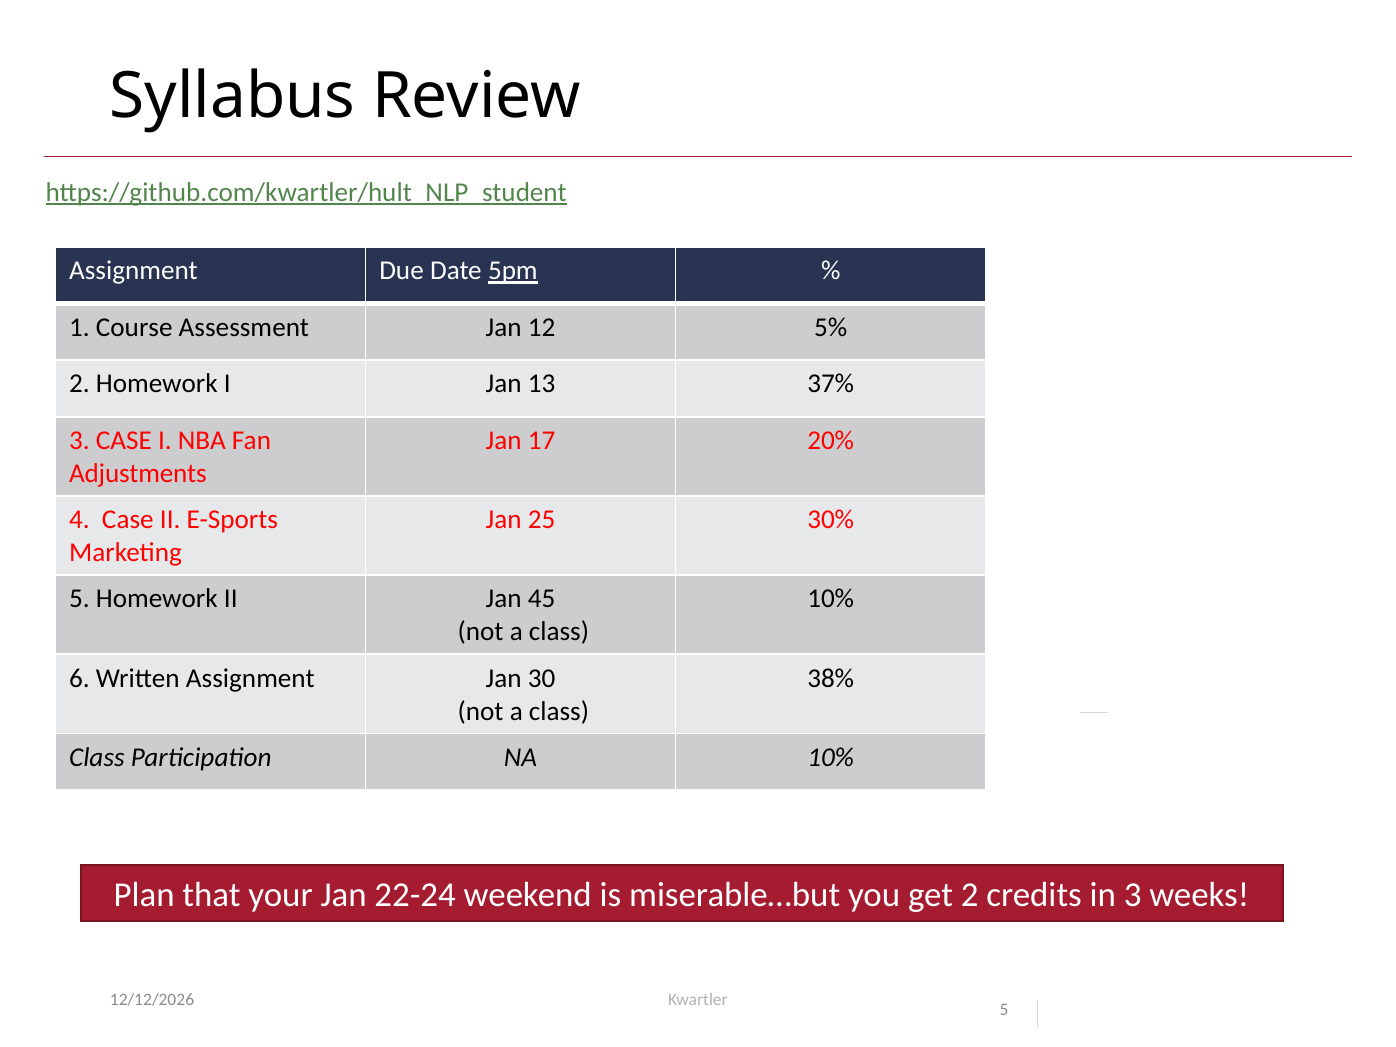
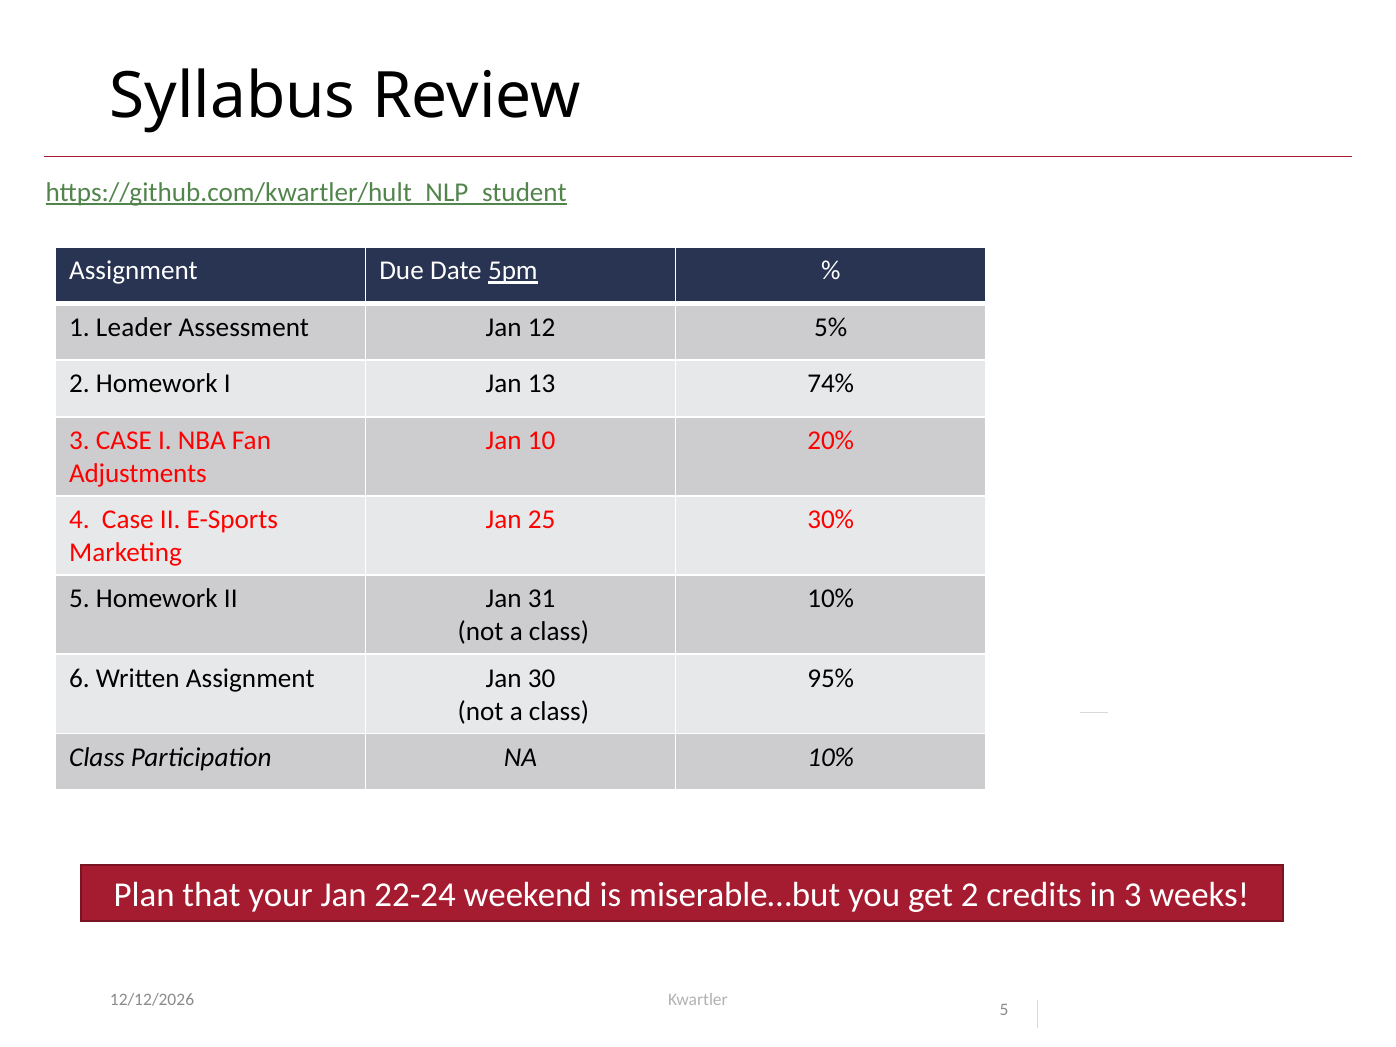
Course: Course -> Leader (134, 327)
37%: 37% -> 74% (831, 384)
17: 17 -> 10 (542, 441)
45: 45 -> 31 (542, 599)
38%: 38% -> 95% (831, 678)
